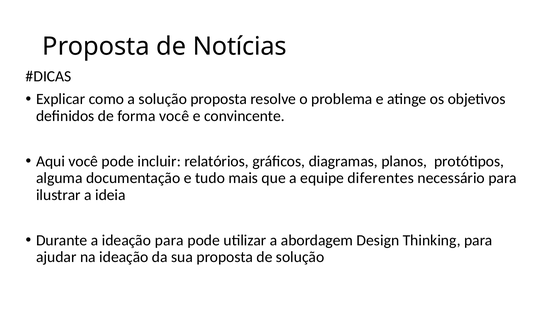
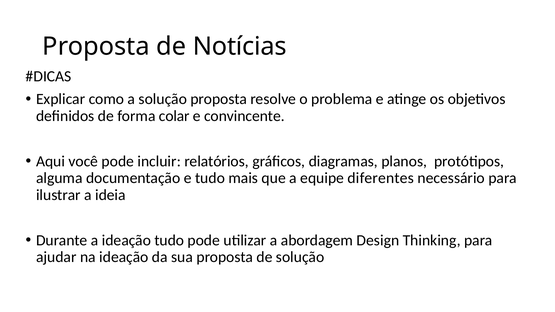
forma você: você -> colar (174, 116)
ideação para: para -> tudo (169, 240)
